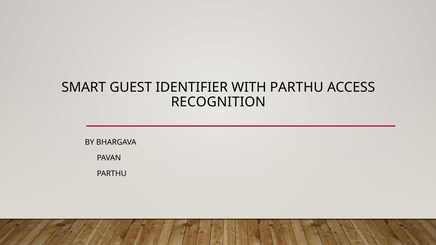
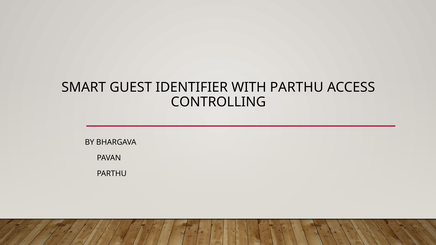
RECOGNITION: RECOGNITION -> CONTROLLING (218, 102)
